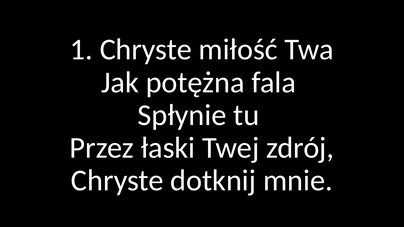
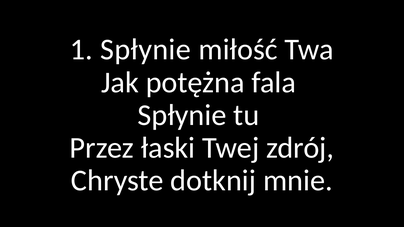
1 Chryste: Chryste -> Spłynie (146, 50)
